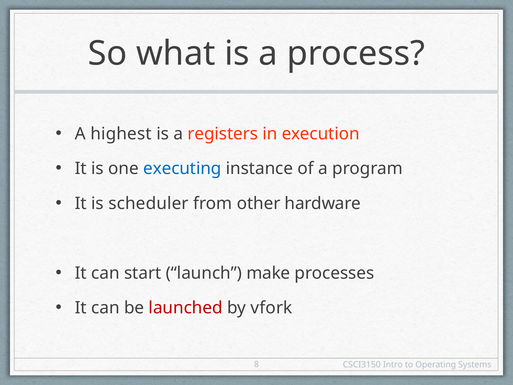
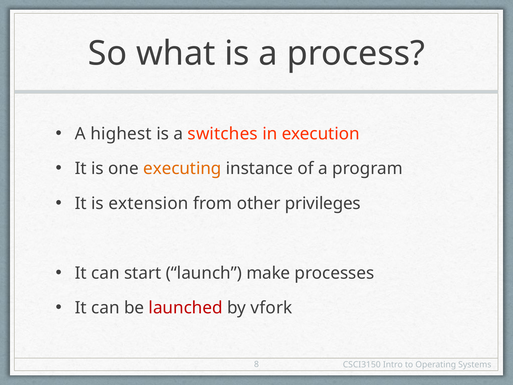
registers: registers -> switches (223, 134)
executing colour: blue -> orange (182, 169)
scheduler: scheduler -> extension (149, 203)
hardware: hardware -> privileges (323, 203)
